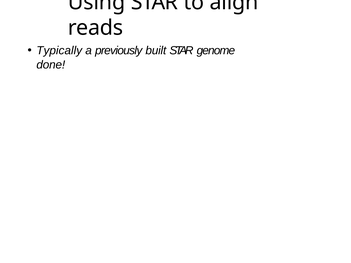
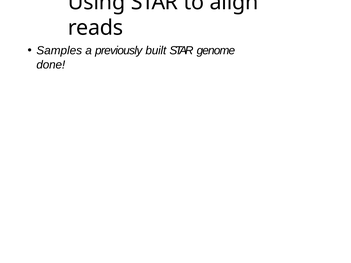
Typically: Typically -> Samples (59, 51)
